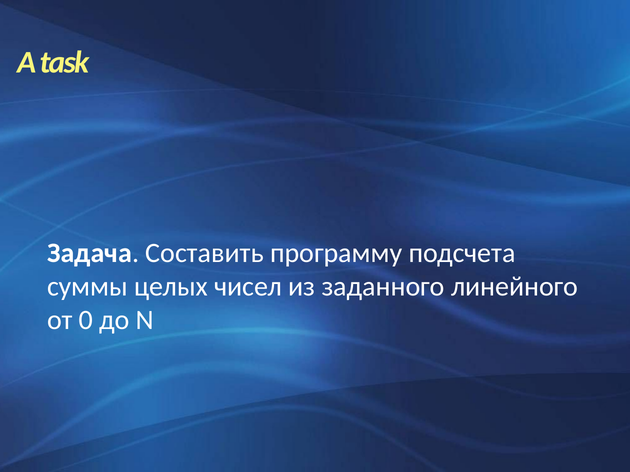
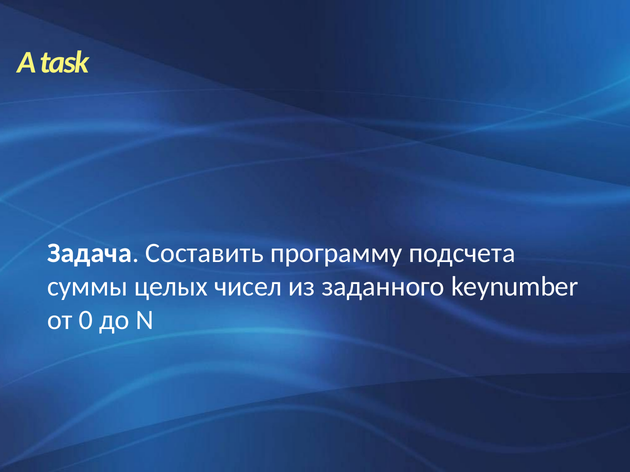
линейного: линейного -> keynumber (515, 287)
